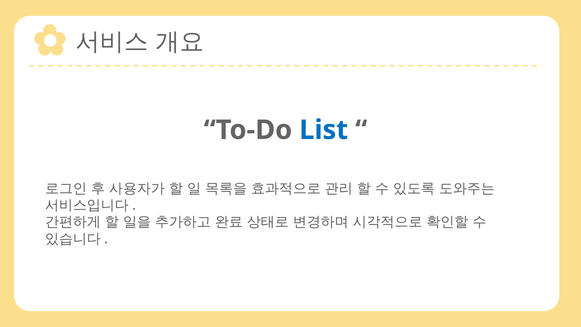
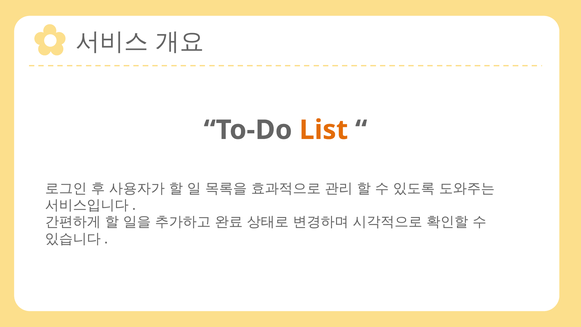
List colour: blue -> orange (324, 130)
